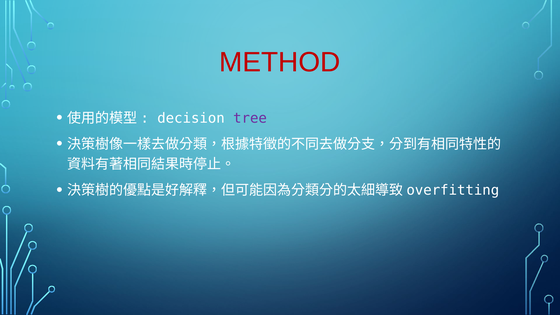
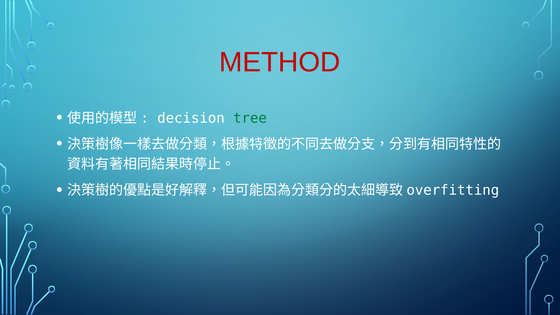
tree colour: purple -> green (250, 118)
